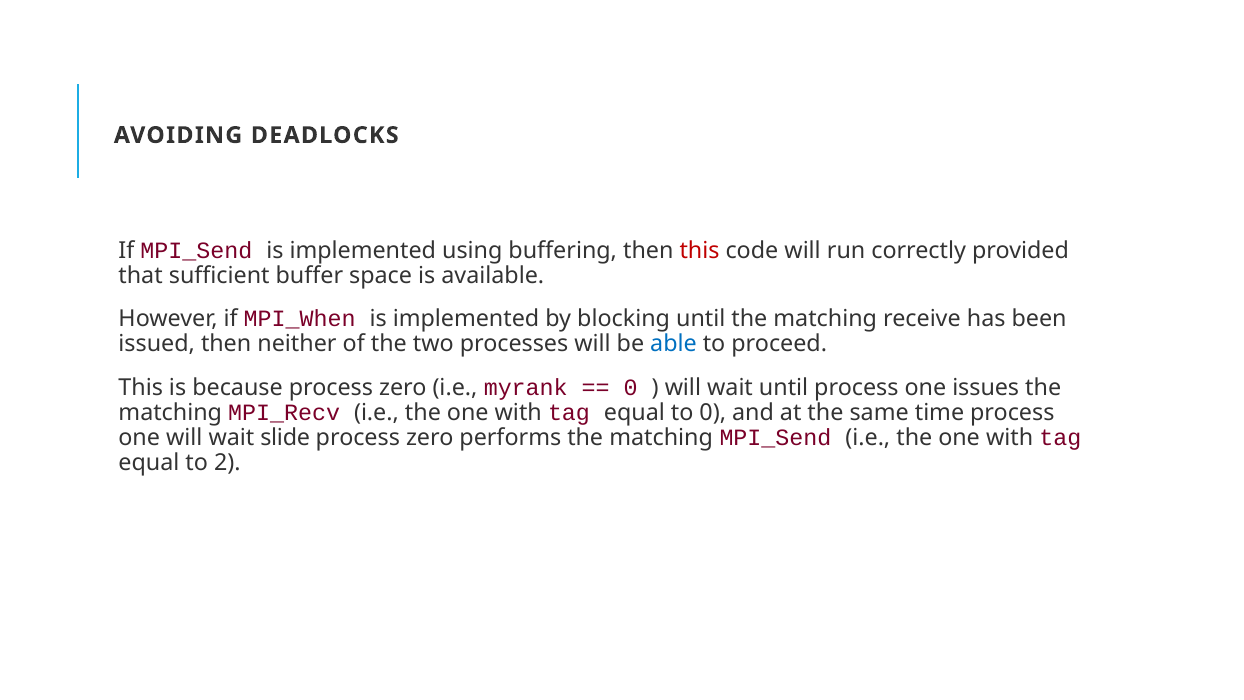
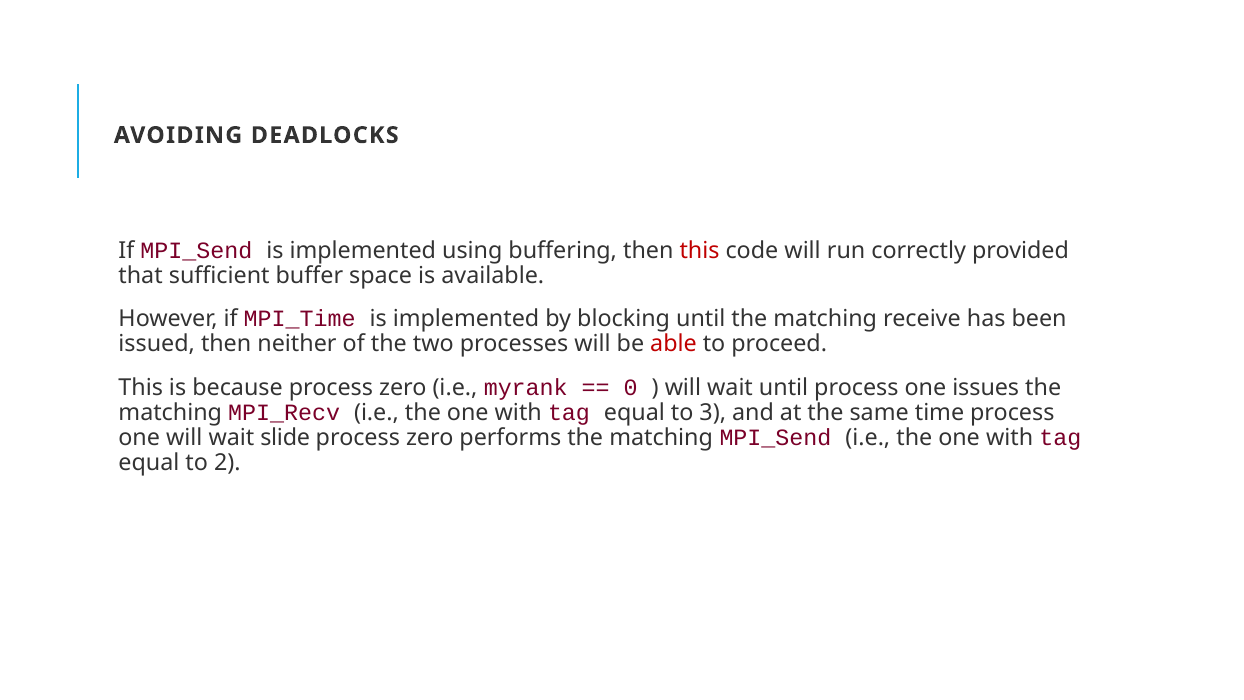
MPI_When: MPI_When -> MPI_Time (300, 319)
able colour: blue -> red (674, 344)
to 0: 0 -> 3 (713, 413)
